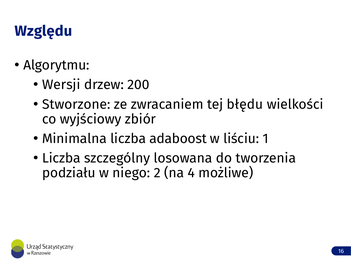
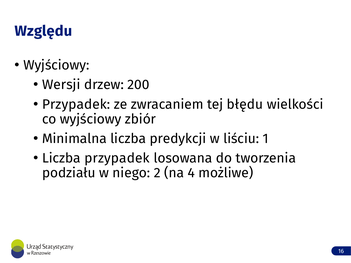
Algorytmu: Algorytmu -> Wyjściowy (56, 65)
Stworzone: Stworzone -> Przypadek (76, 104)
adaboost: adaboost -> predykcji (178, 139)
Liczba szczególny: szczególny -> przypadek (117, 158)
